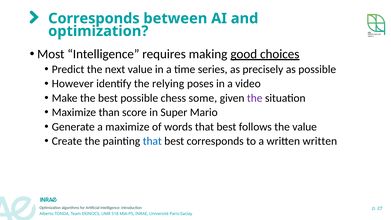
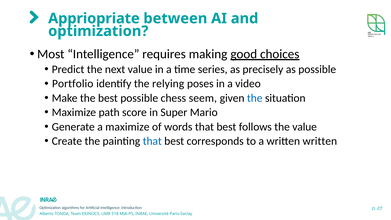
Corresponds: Corresponds -> Appriopriate (94, 18)
However: However -> Portfolio (73, 84)
some: some -> seem (203, 98)
the colour: purple -> blue (255, 98)
than: than -> path (109, 112)
